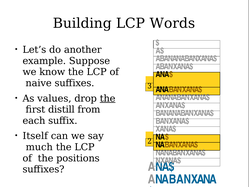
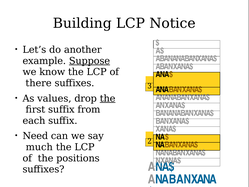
Words: Words -> Notice (173, 23)
Suppose underline: none -> present (90, 61)
naive: naive -> there (39, 83)
first distill: distill -> suffix (61, 109)
Itself: Itself -> Need (35, 136)
